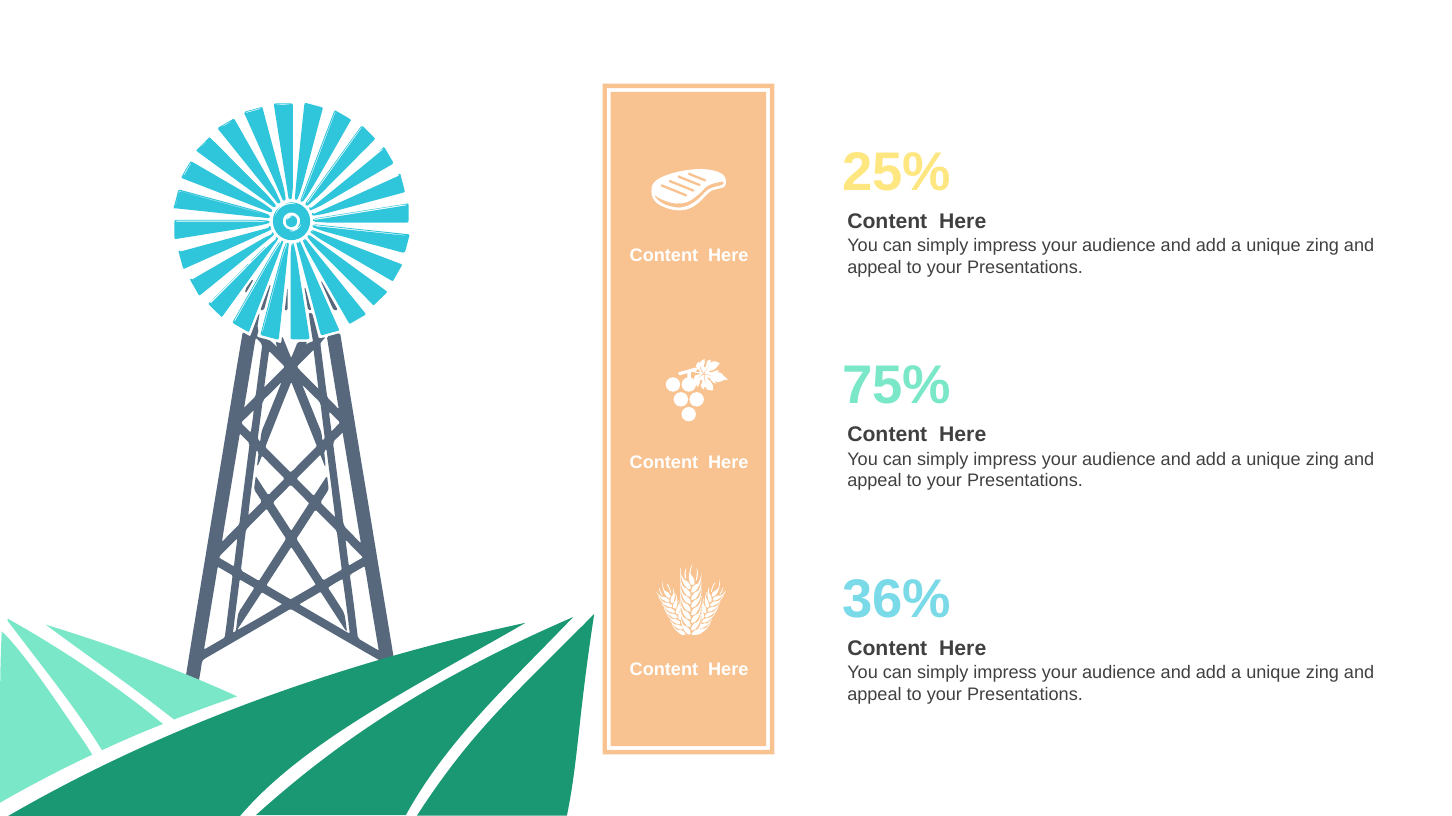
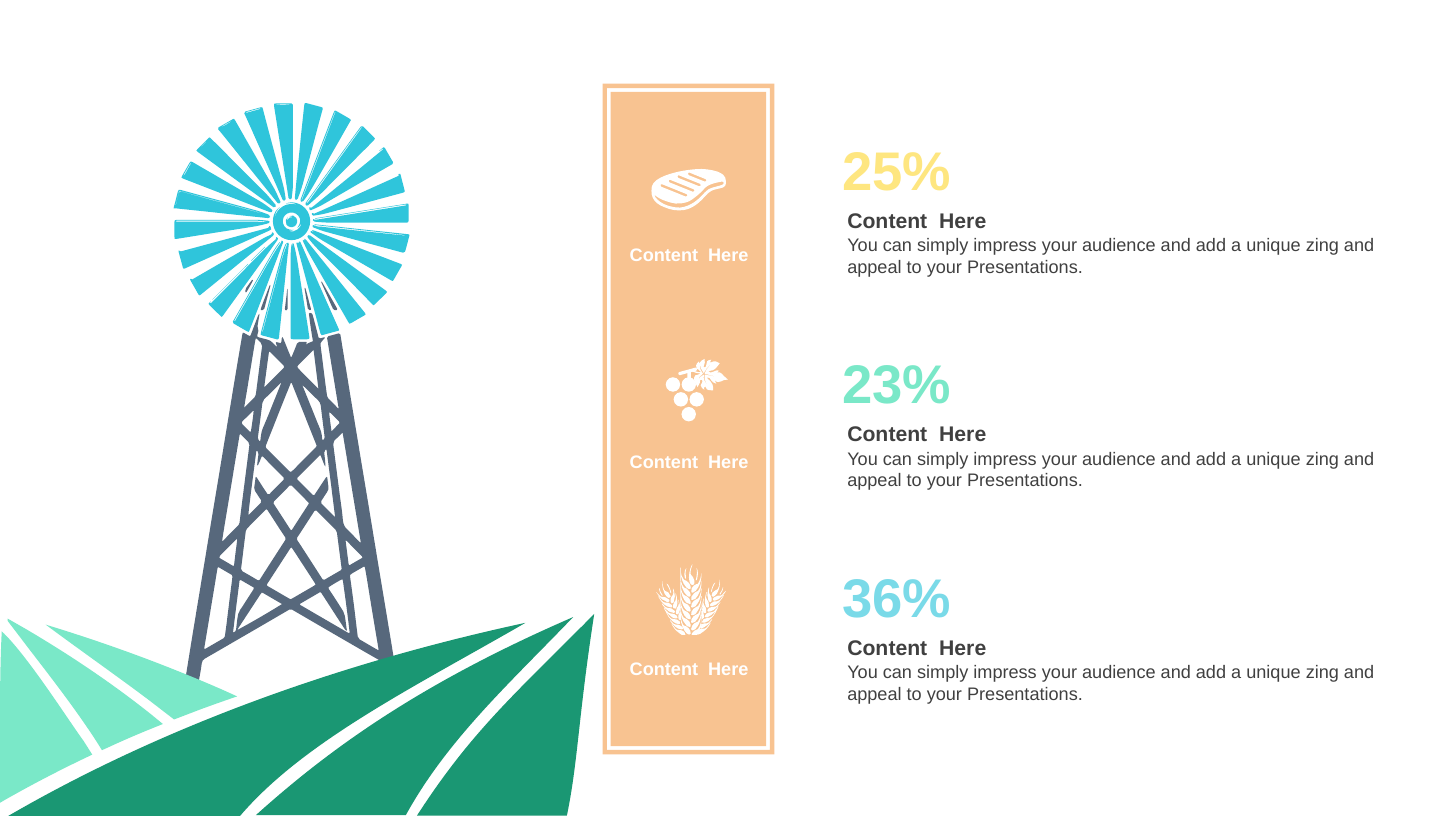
75%: 75% -> 23% (897, 386)
